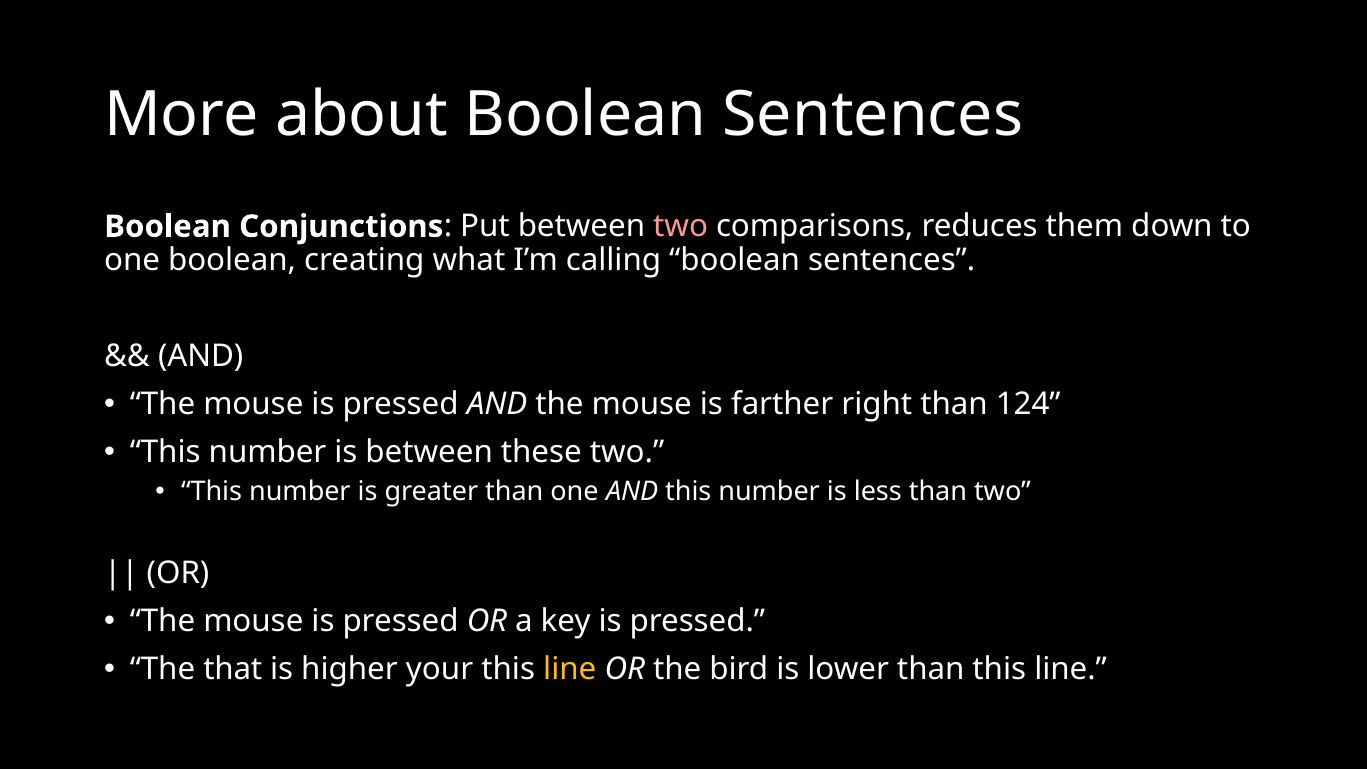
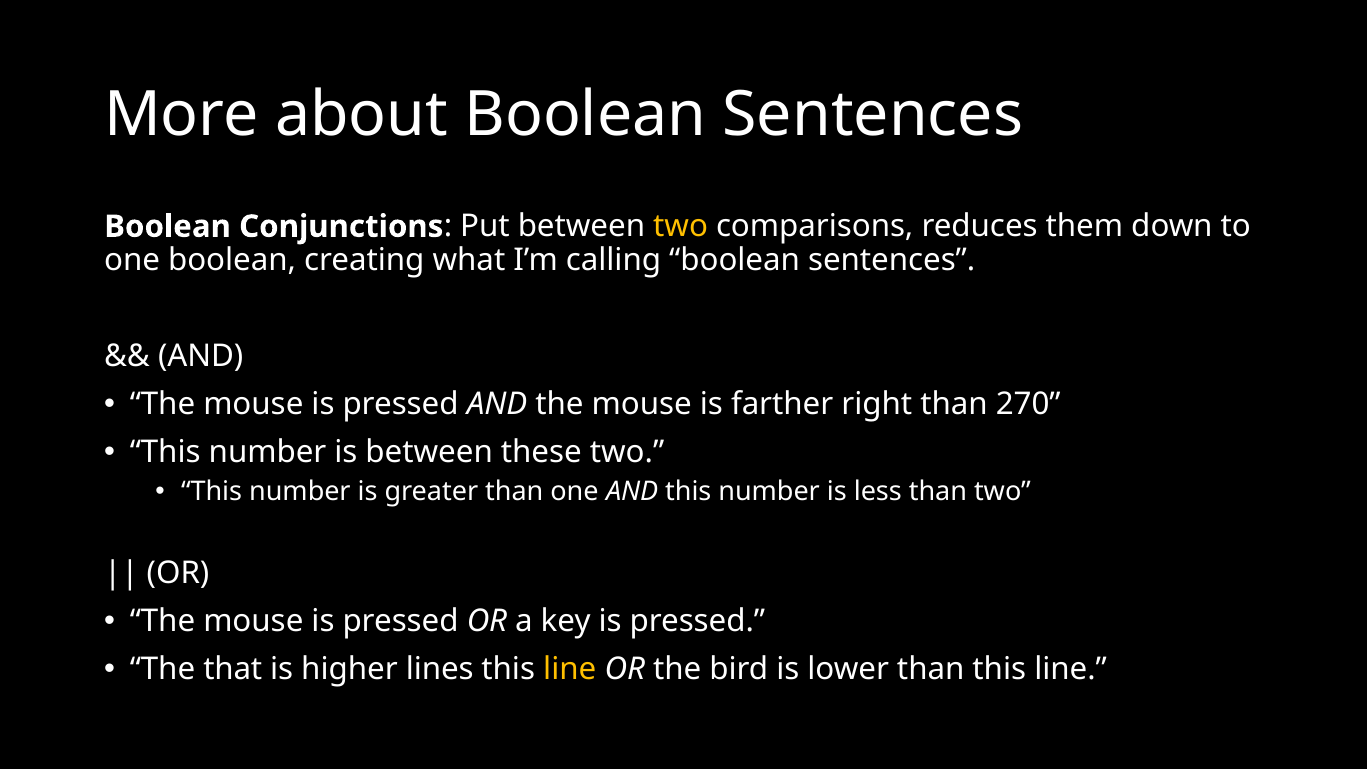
two colour: pink -> yellow (681, 227)
124: 124 -> 270 (1028, 405)
your: your -> lines (440, 669)
